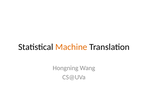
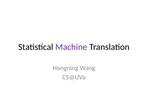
Machine colour: orange -> purple (71, 47)
